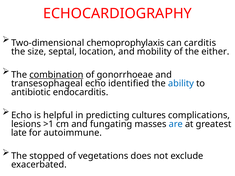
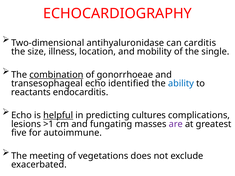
chemoprophylaxis: chemoprophylaxis -> antihyaluronidase (125, 43)
septal: septal -> illness (63, 52)
either: either -> single (215, 52)
antibiotic: antibiotic -> reactants (31, 92)
helpful underline: none -> present (58, 115)
are colour: blue -> purple (176, 124)
late: late -> five (19, 133)
stopped: stopped -> meeting (47, 156)
